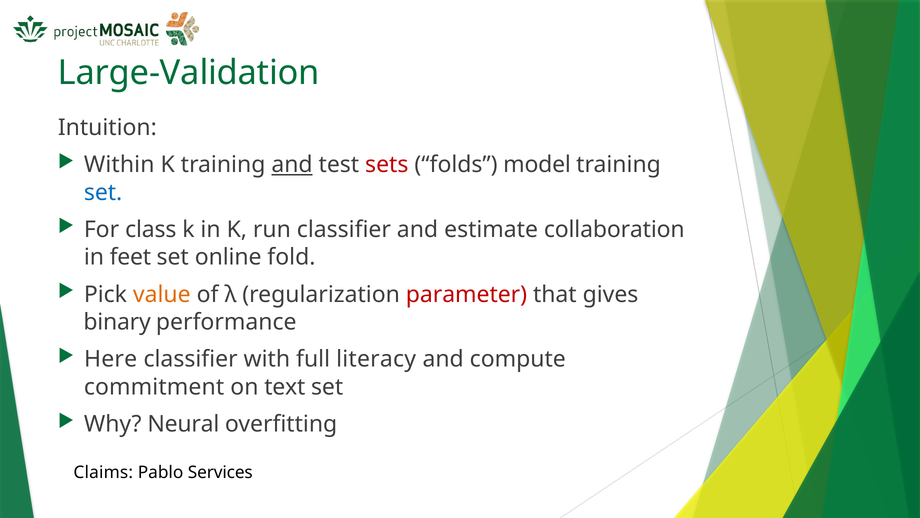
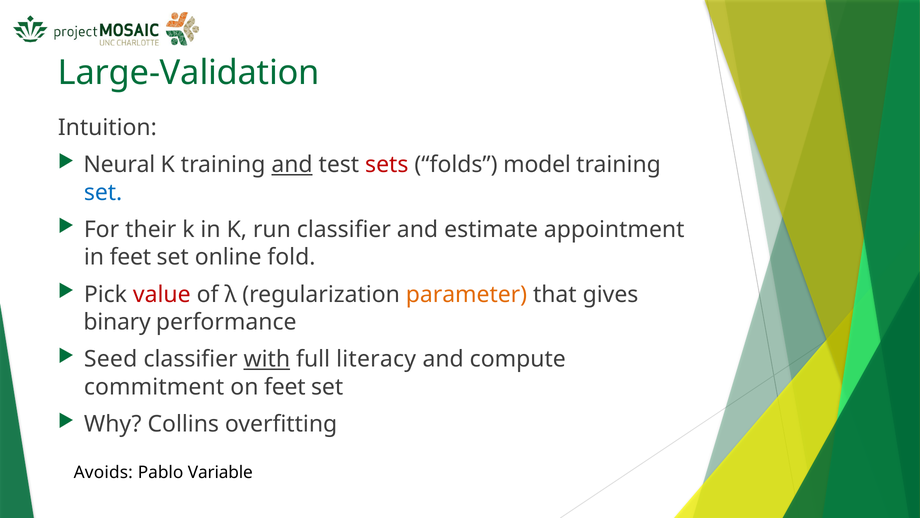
Within: Within -> Neural (119, 165)
class: class -> their (151, 229)
collaboration: collaboration -> appointment (614, 229)
value colour: orange -> red (162, 294)
parameter colour: red -> orange (466, 294)
Here: Here -> Seed (111, 359)
with underline: none -> present (267, 359)
on text: text -> feet (285, 387)
Neural: Neural -> Collins (183, 424)
Claims: Claims -> Avoids (103, 472)
Services: Services -> Variable (220, 472)
